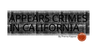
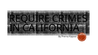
APPEARS: APPEARS -> REQUIRE (29, 19)
